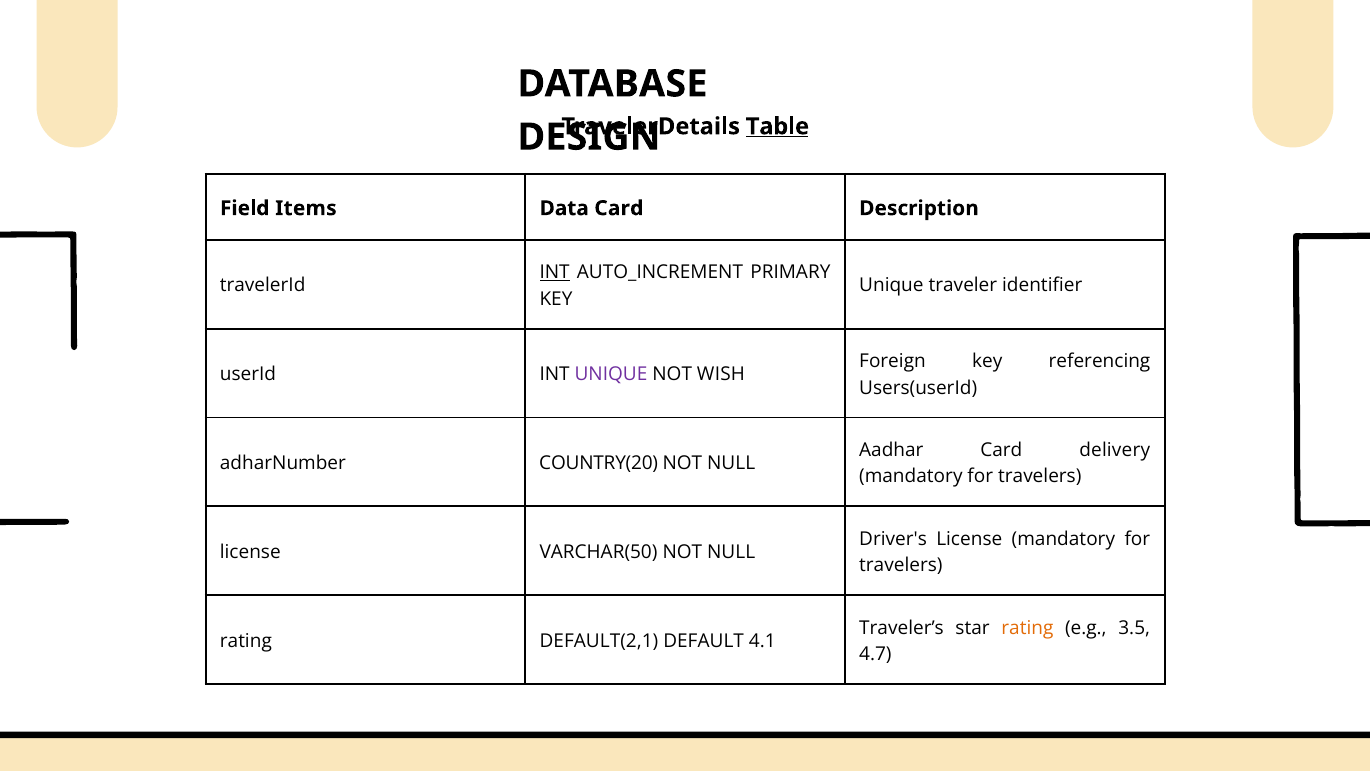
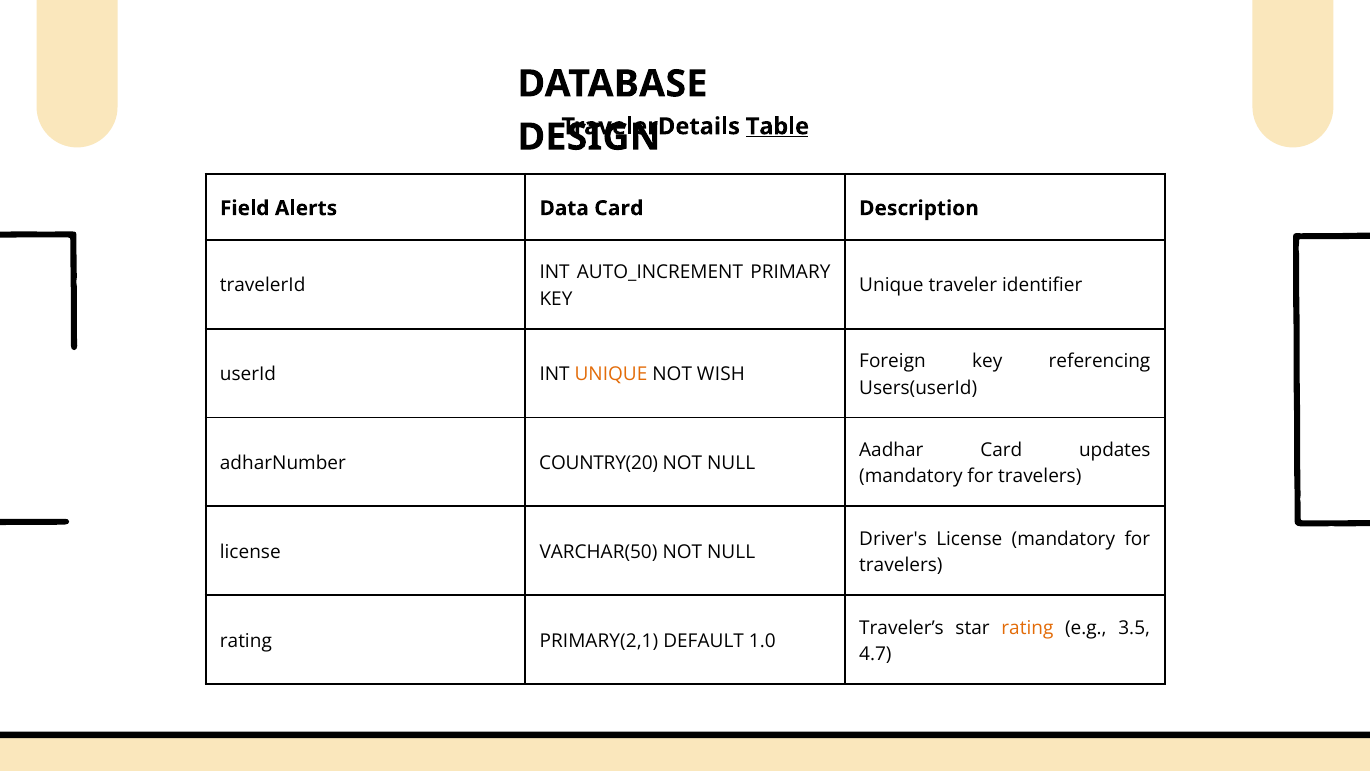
Items: Items -> Alerts (306, 208)
INT underline: present -> none (555, 272)
UNIQUE colour: purple -> orange (611, 374)
delivery: delivery -> updates (1115, 450)
DEFAULT(2,1: DEFAULT(2,1 -> PRIMARY(2,1 (599, 641)
4.1: 4.1 -> 1.0 (762, 641)
